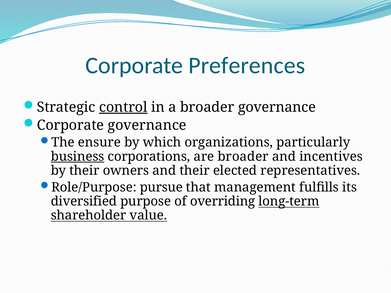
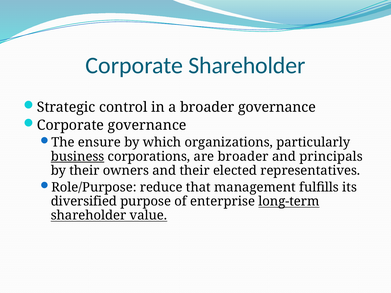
Corporate Preferences: Preferences -> Shareholder (247, 66)
control underline: present -> none (123, 107)
incentives: incentives -> principals (331, 157)
pursue: pursue -> reduce (161, 187)
overriding: overriding -> enterprise (223, 201)
